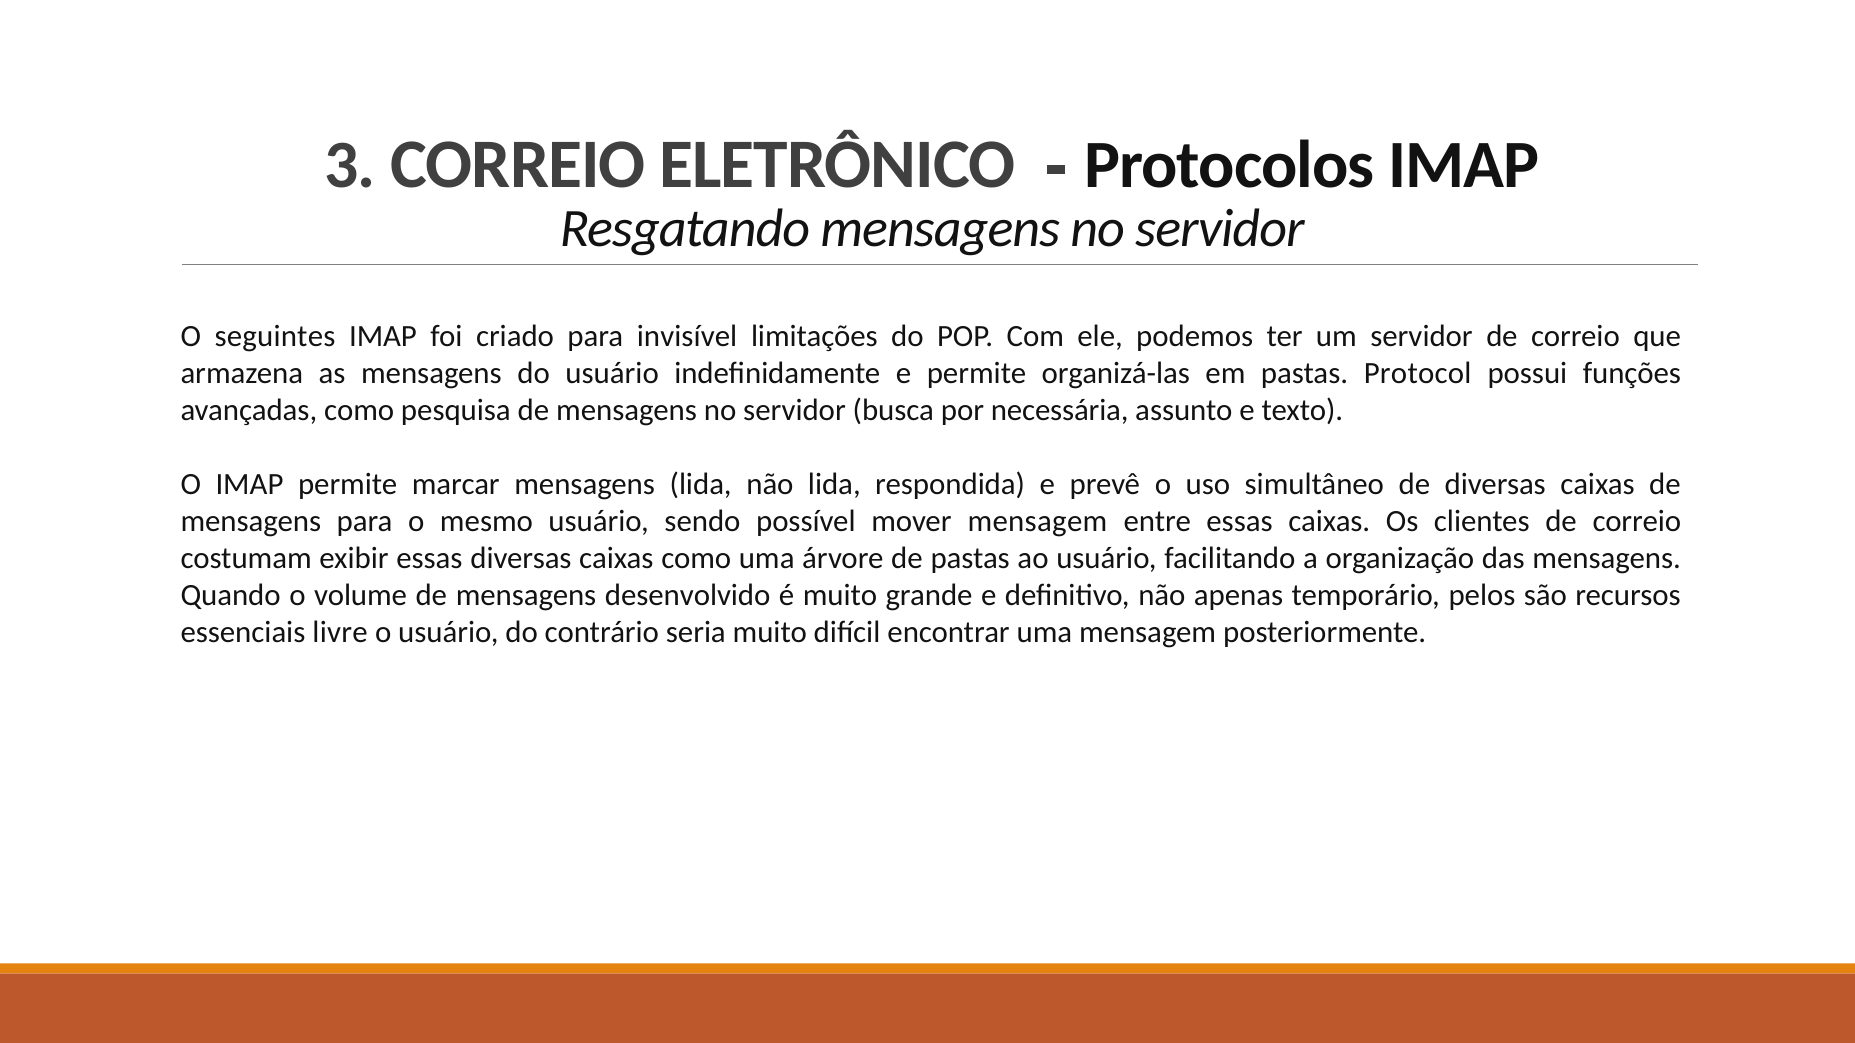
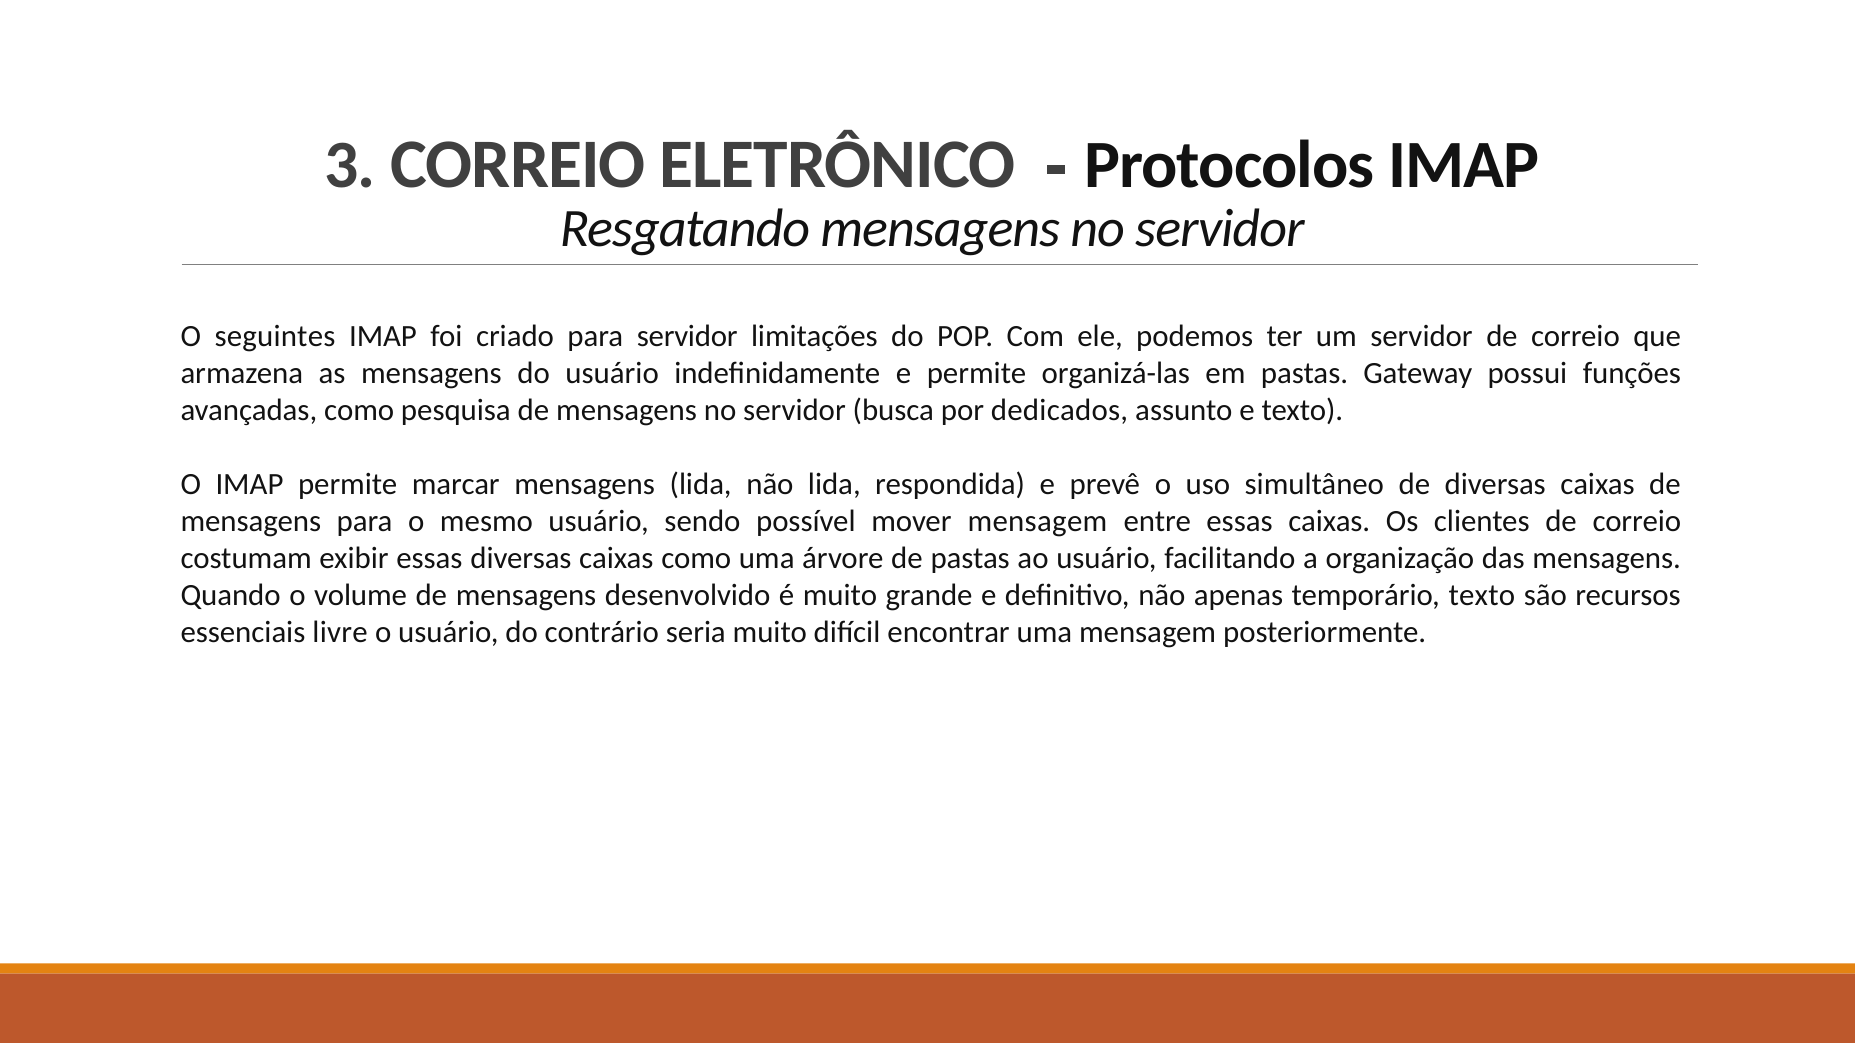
para invisível: invisível -> servidor (687, 336)
Protocol: Protocol -> Gateway (1418, 373)
necessária: necessária -> dedicados (1060, 410)
temporário pelos: pelos -> texto (1482, 596)
